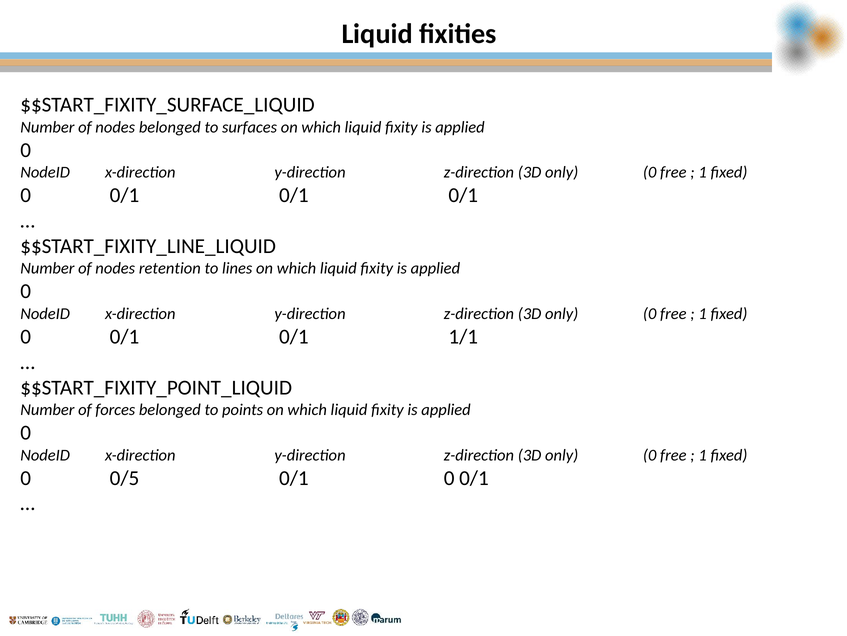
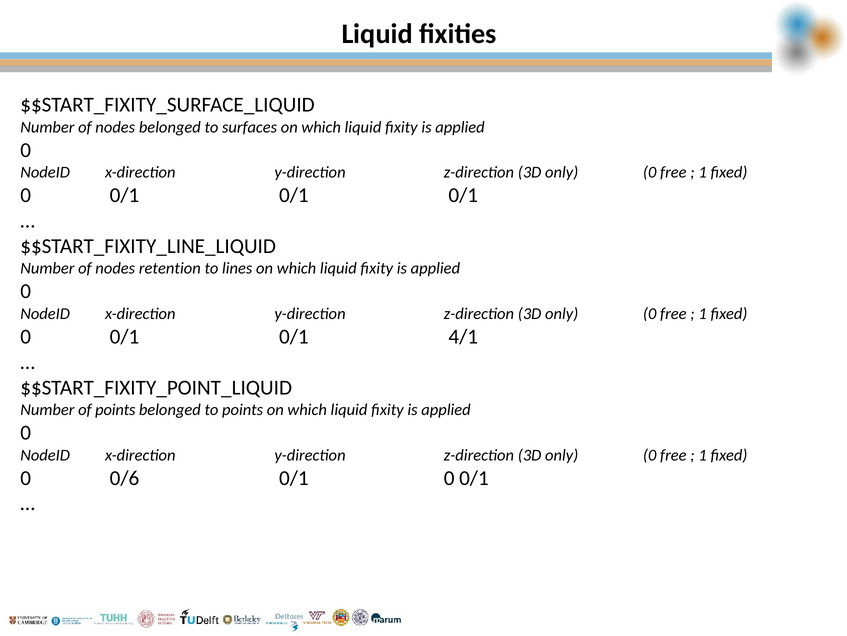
1/1: 1/1 -> 4/1 (463, 336)
of forces: forces -> points (115, 409)
0/5: 0/5 -> 0/6 (124, 477)
